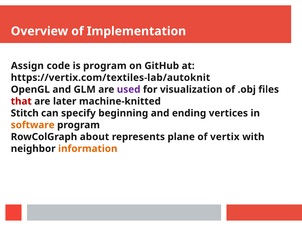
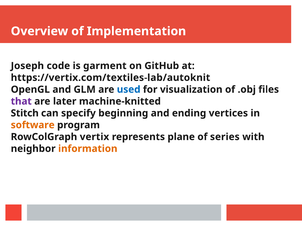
Assign: Assign -> Joseph (27, 66)
is program: program -> garment (105, 66)
used colour: purple -> blue (129, 90)
that colour: red -> purple (21, 102)
about: about -> vertix (94, 137)
vertix: vertix -> series (225, 137)
